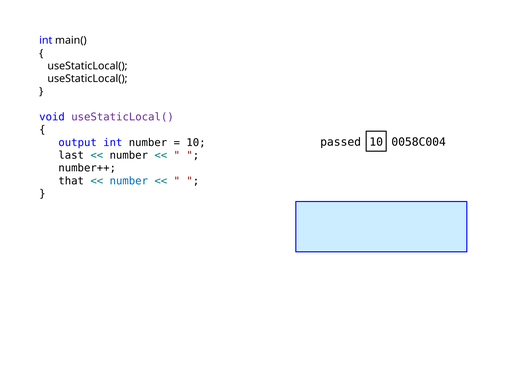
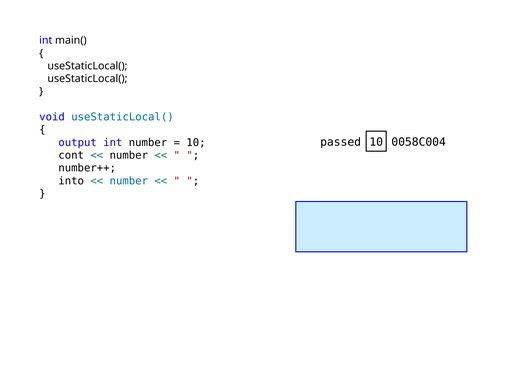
useStaticLocal( colour: purple -> blue (123, 117)
last: last -> cont (71, 155)
that: that -> into (71, 181)
